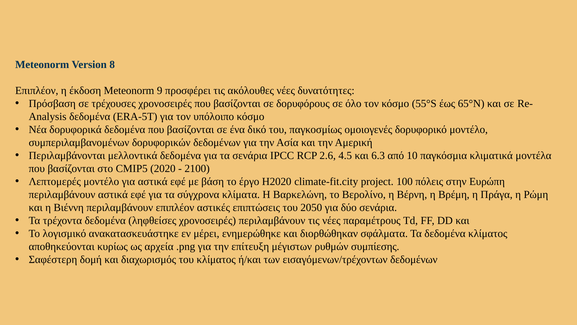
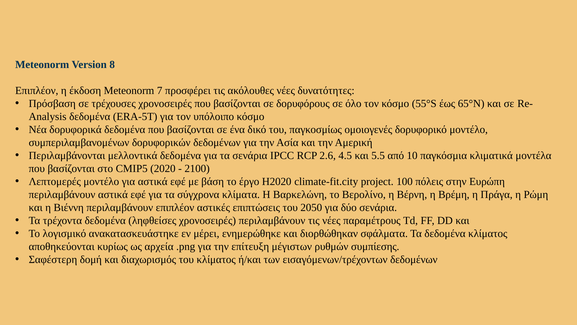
9: 9 -> 7 (160, 91)
6.3: 6.3 -> 5.5 (378, 155)
